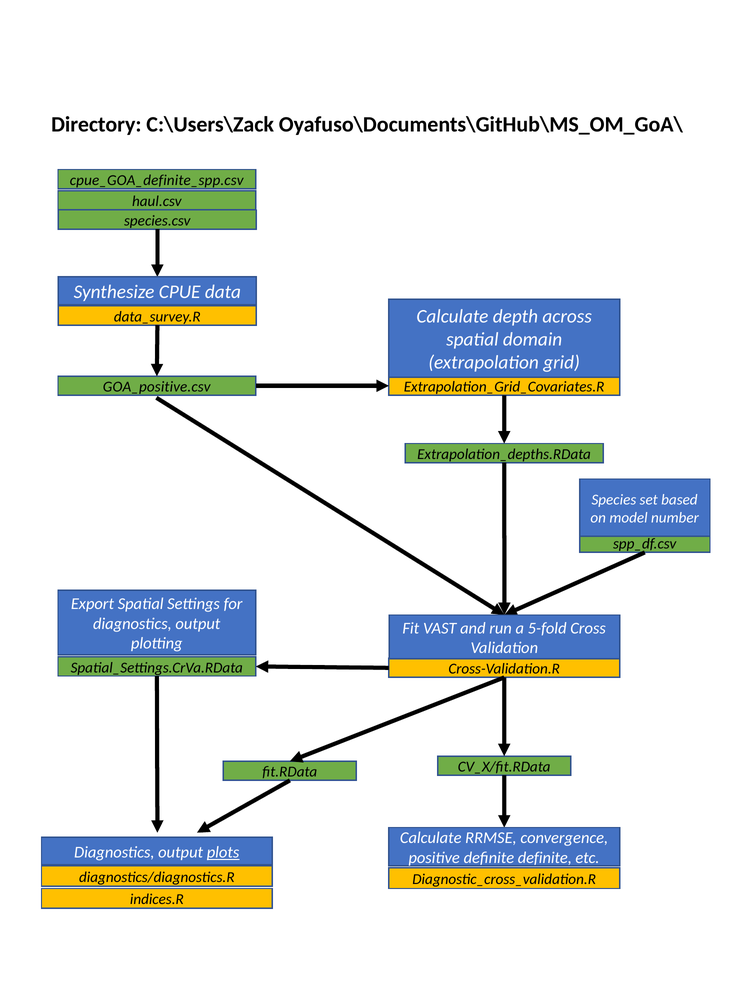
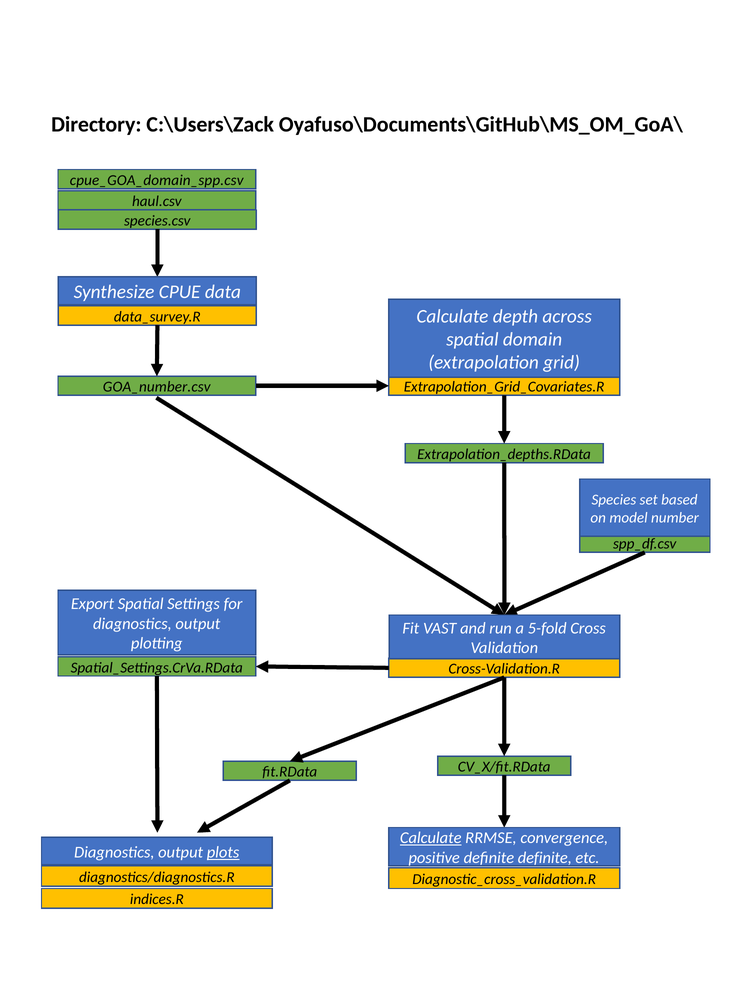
cpue_GOA_definite_spp.csv: cpue_GOA_definite_spp.csv -> cpue_GOA_domain_spp.csv (157, 180)
GOA_positive.csv: GOA_positive.csv -> GOA_number.csv (157, 387)
Calculate underline: none -> present (431, 838)
